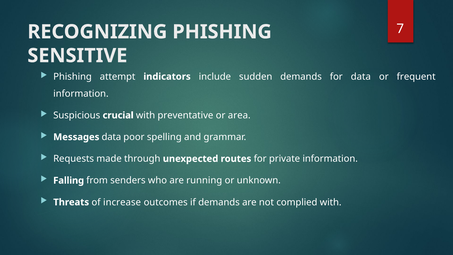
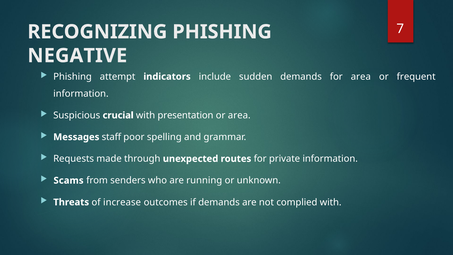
SENSITIVE: SENSITIVE -> NEGATIVE (77, 56)
for data: data -> area (361, 77)
preventative: preventative -> presentation (185, 115)
Messages data: data -> staff (111, 137)
Falling: Falling -> Scams (69, 180)
